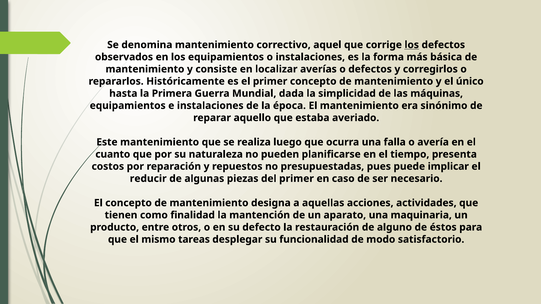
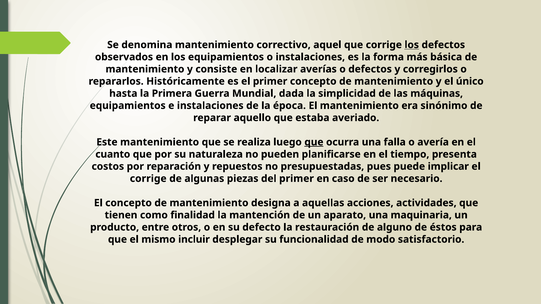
que underline: none -> present (314, 142)
reducir: reducir -> corrige (148, 179)
tareas: tareas -> incluir (194, 240)
